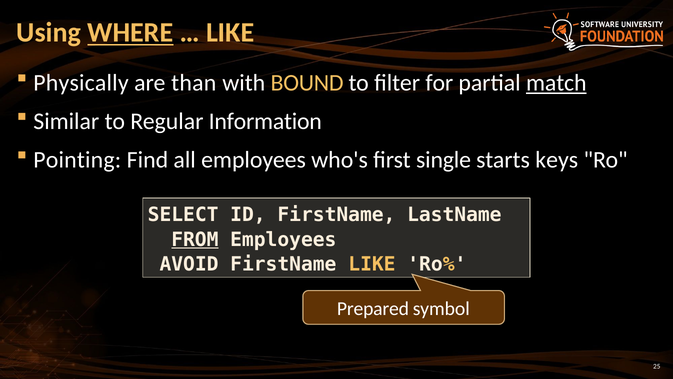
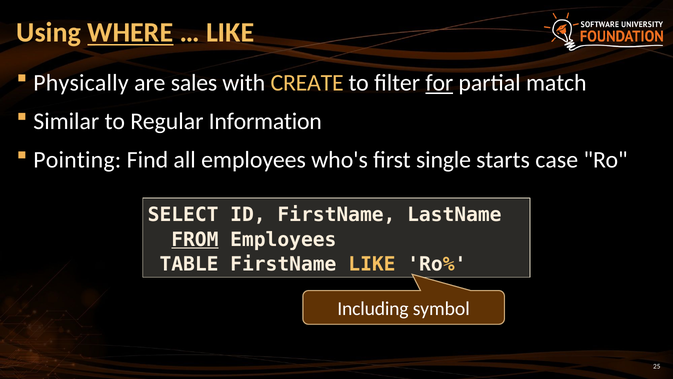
than: than -> sales (194, 83)
BOUND: BOUND -> CREATE (307, 83)
for underline: none -> present (439, 83)
match underline: present -> none (556, 83)
keys: keys -> case (557, 160)
AVOID: AVOID -> TABLE (189, 264)
Prepared: Prepared -> Including (373, 309)
